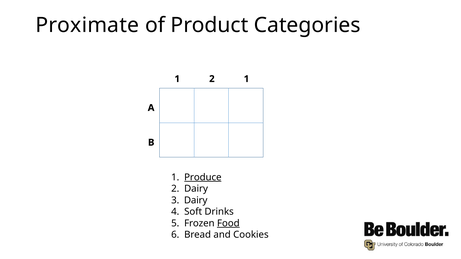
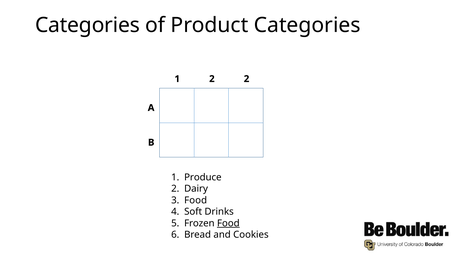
Proximate: Proximate -> Categories (87, 25)
2 1: 1 -> 2 (247, 79)
Produce underline: present -> none (203, 177)
3 Dairy: Dairy -> Food (196, 201)
